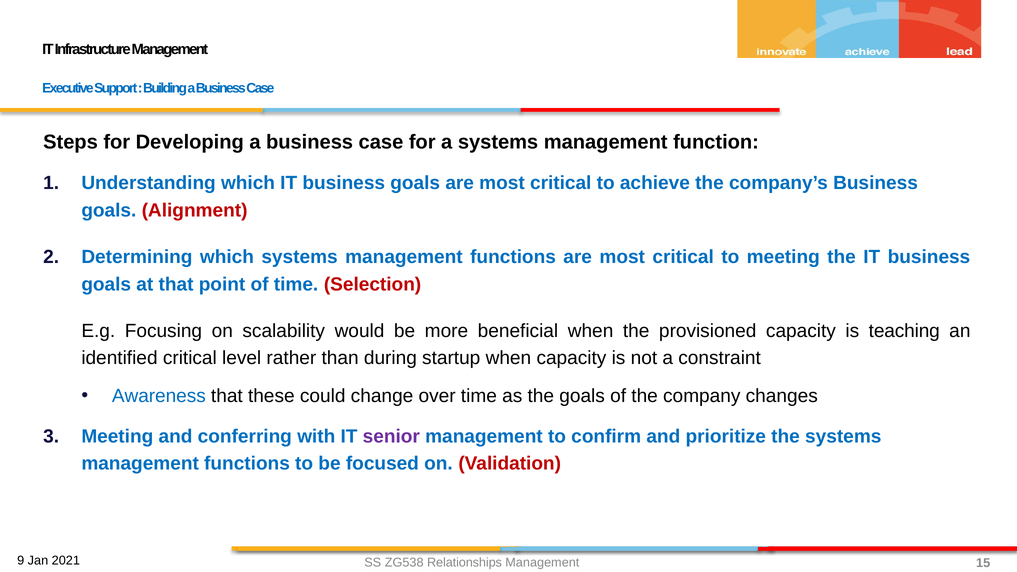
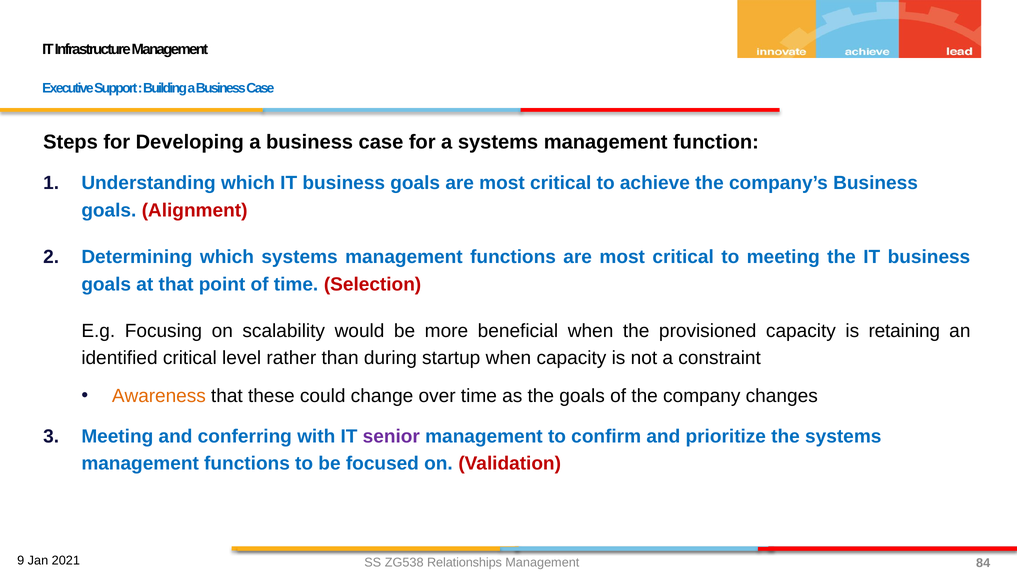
teaching: teaching -> retaining (904, 331)
Awareness colour: blue -> orange (159, 396)
15: 15 -> 84 (983, 563)
